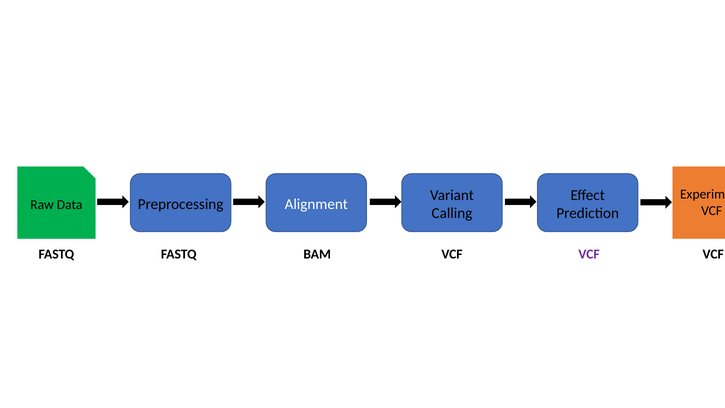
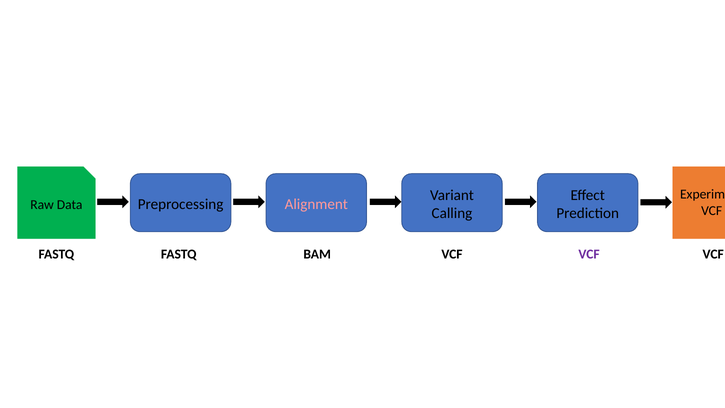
Alignment colour: white -> pink (316, 204)
